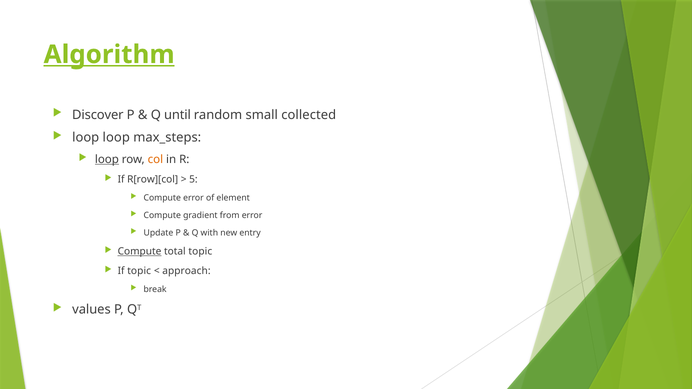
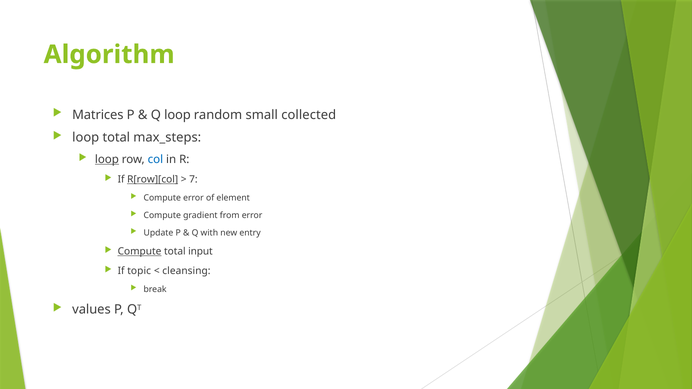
Algorithm underline: present -> none (109, 55)
Discover: Discover -> Matrices (98, 115)
Q until: until -> loop (177, 115)
loop loop: loop -> total (116, 138)
col colour: orange -> blue (155, 159)
R[row][col underline: none -> present (153, 180)
5: 5 -> 7 (193, 180)
total topic: topic -> input (200, 252)
approach: approach -> cleansing (186, 271)
